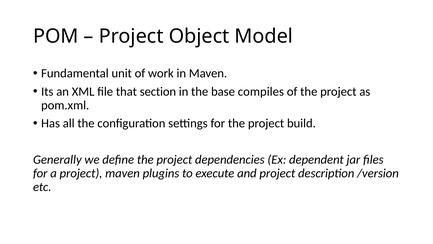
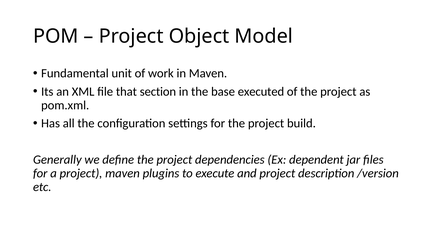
compiles: compiles -> executed (261, 91)
